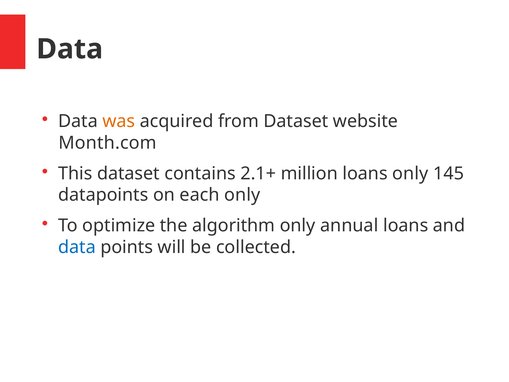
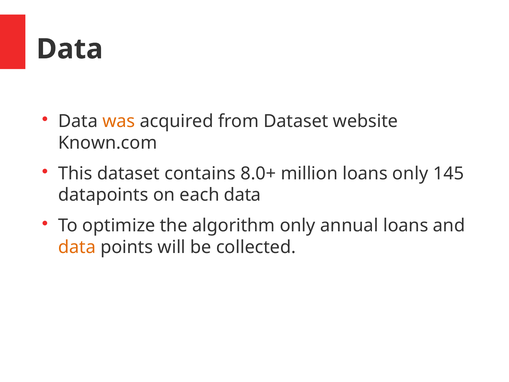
Month.com: Month.com -> Known.com (108, 143)
2.1+: 2.1+ -> 8.0+ (258, 173)
each only: only -> data (242, 195)
data colour: blue -> orange (77, 247)
